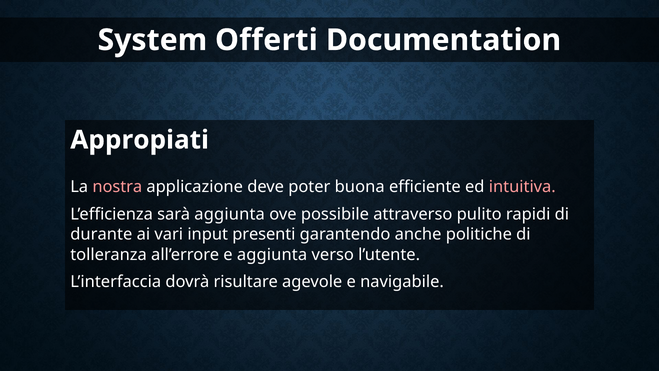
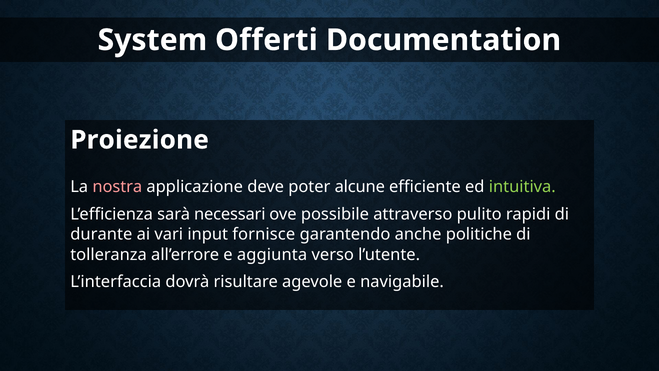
Appropiati: Appropiati -> Proiezione (140, 140)
buona: buona -> alcune (360, 187)
intuitiva colour: pink -> light green (522, 187)
sarà aggiunta: aggiunta -> necessari (230, 214)
presenti: presenti -> fornisce (264, 234)
